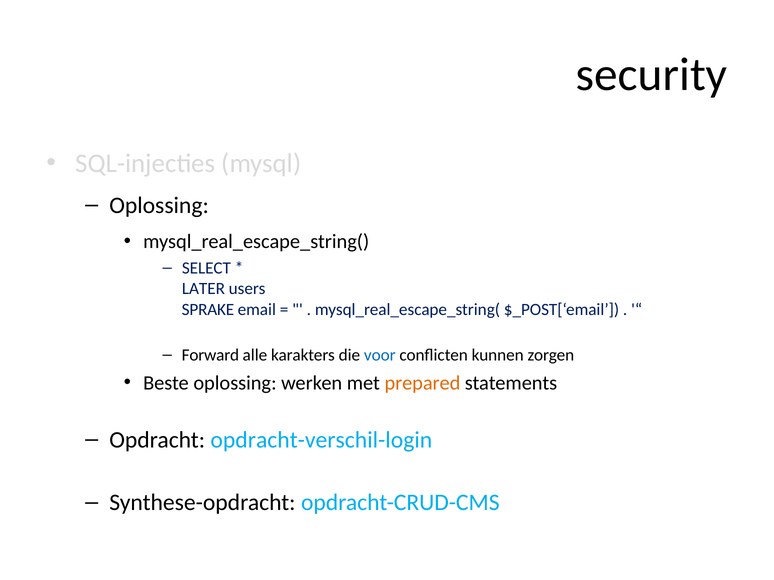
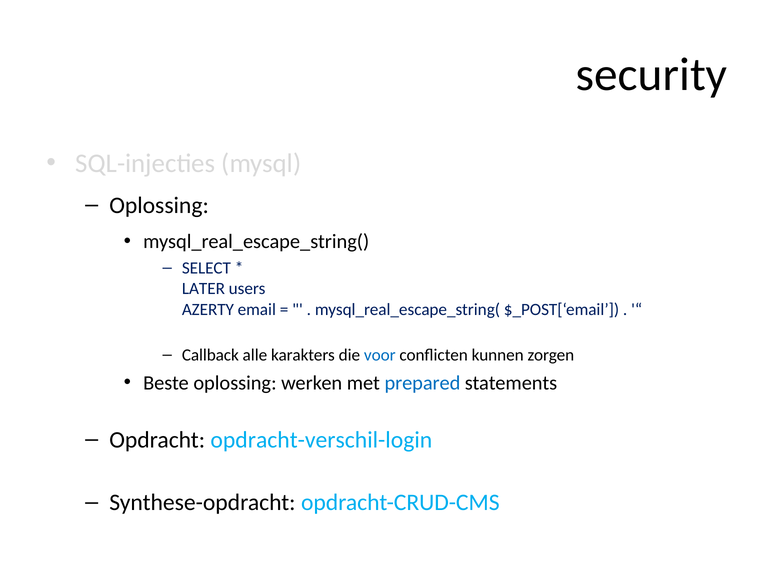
SPRAKE: SPRAKE -> AZERTY (208, 310)
Forward: Forward -> Callback (210, 355)
prepared colour: orange -> blue (422, 383)
